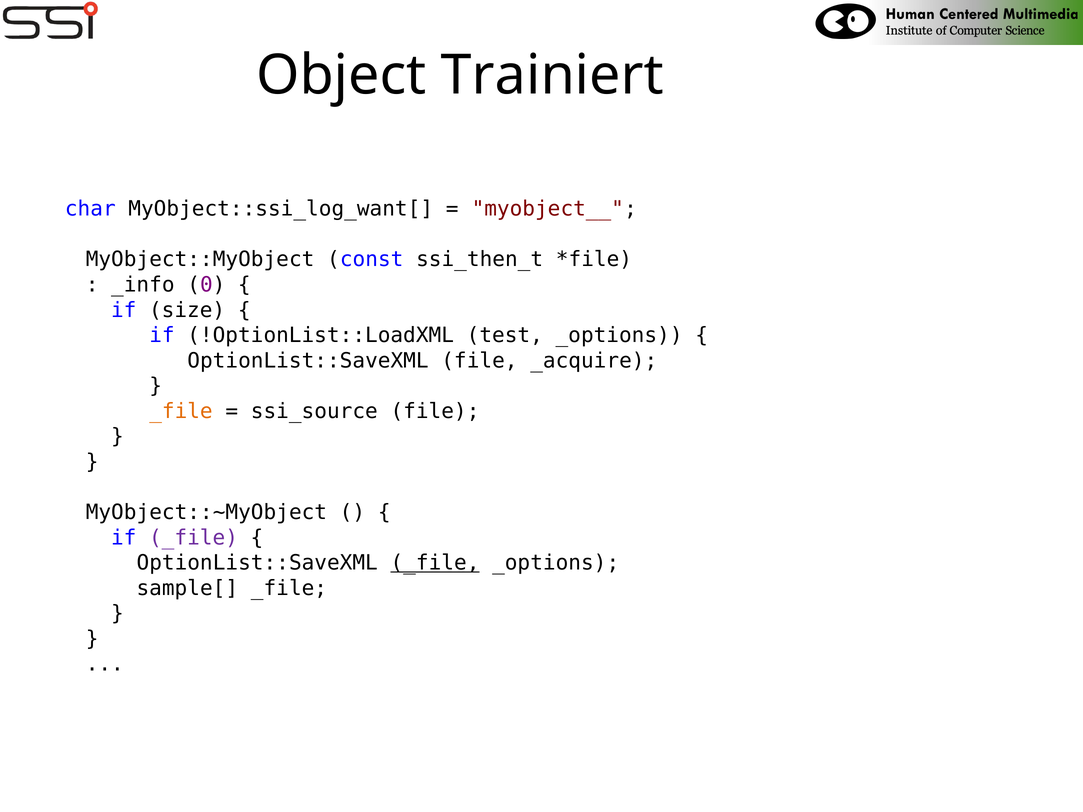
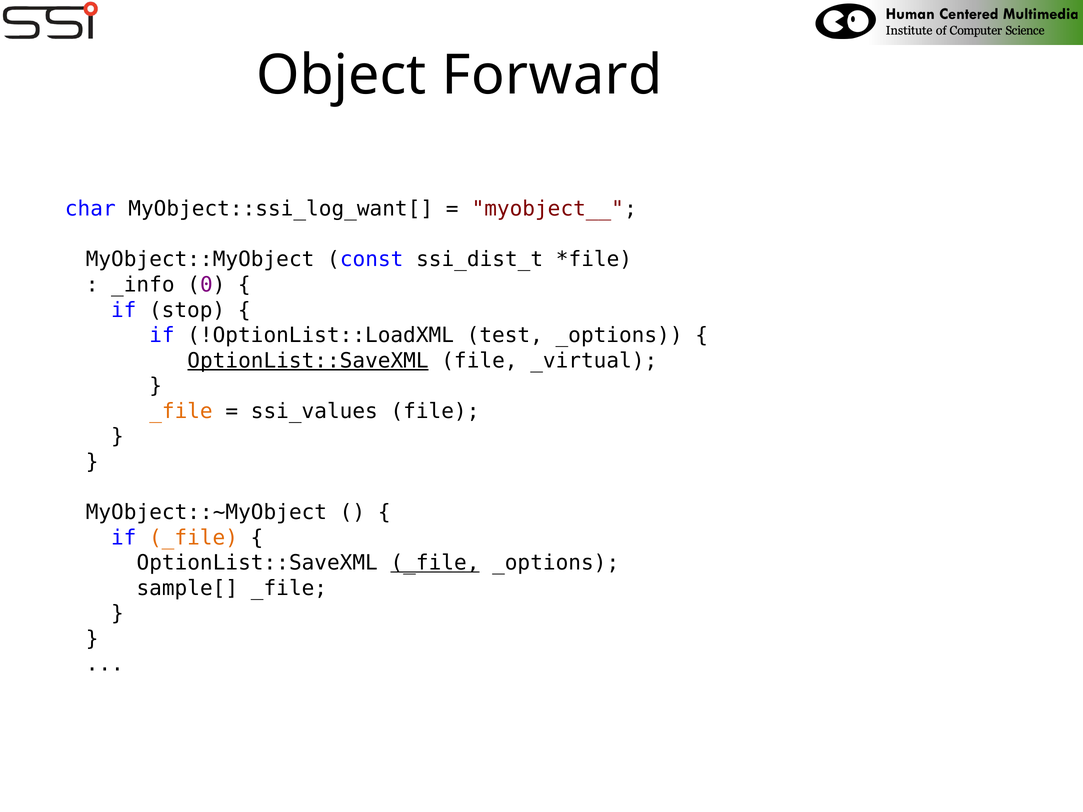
Trainiert: Trainiert -> Forward (552, 75)
ssi_then_t: ssi_then_t -> ssi_dist_t (480, 260)
size: size -> stop (187, 310)
OptionList::SaveXML underline: none -> present (308, 361)
_acquire: _acquire -> _virtual (594, 361)
ssi_source: ssi_source -> ssi_values (314, 411)
_file colour: purple -> orange (193, 538)
